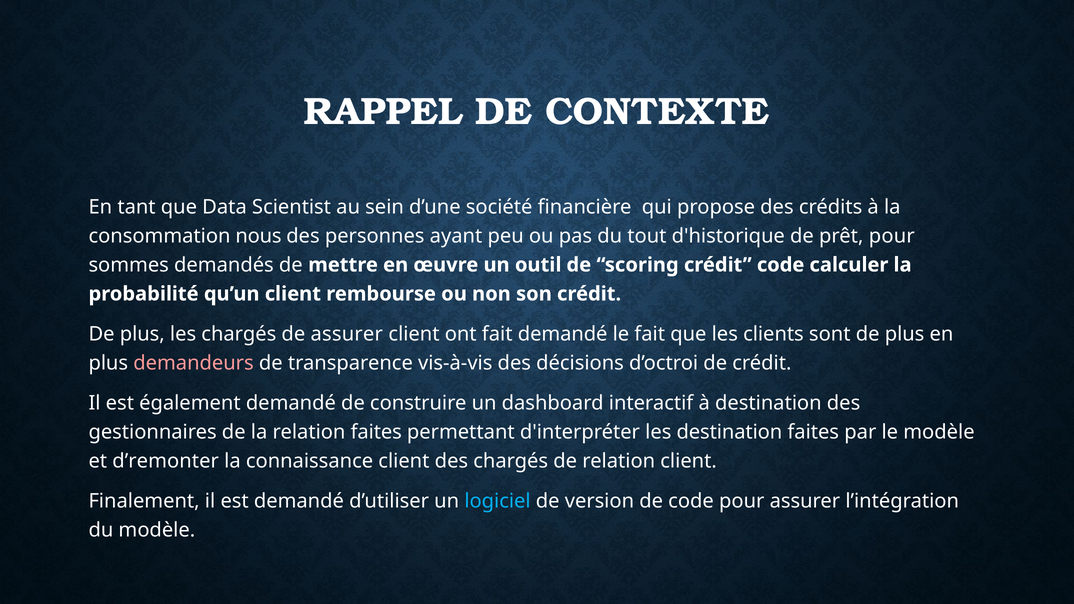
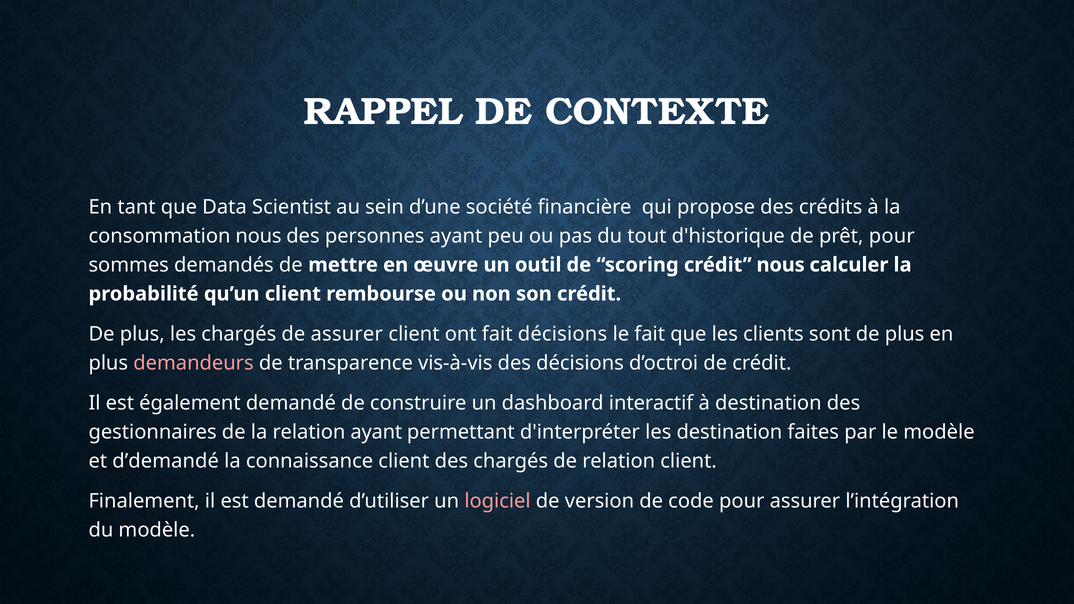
crédit code: code -> nous (781, 265)
fait demandé: demandé -> décisions (563, 334)
relation faites: faites -> ayant (376, 432)
d’remonter: d’remonter -> d’demandé (166, 461)
logiciel colour: light blue -> pink (498, 501)
